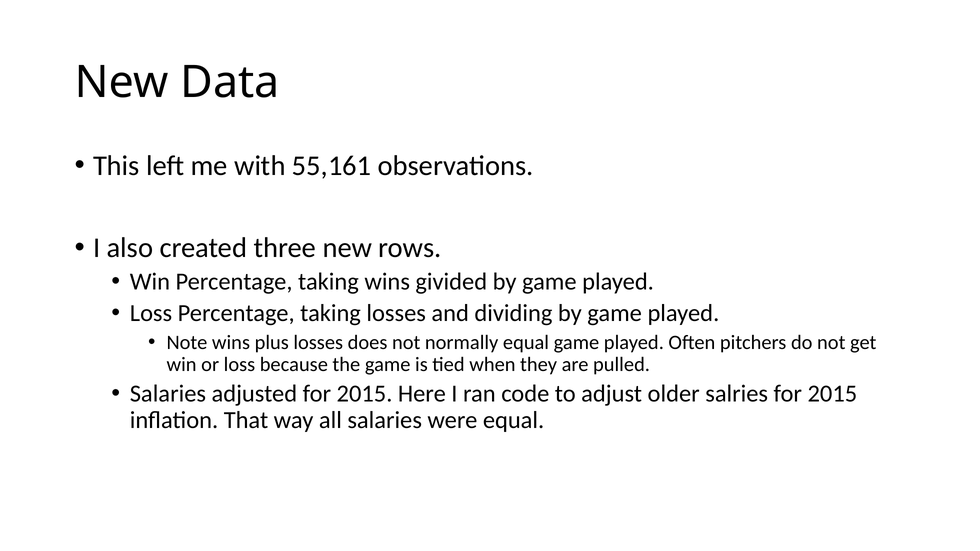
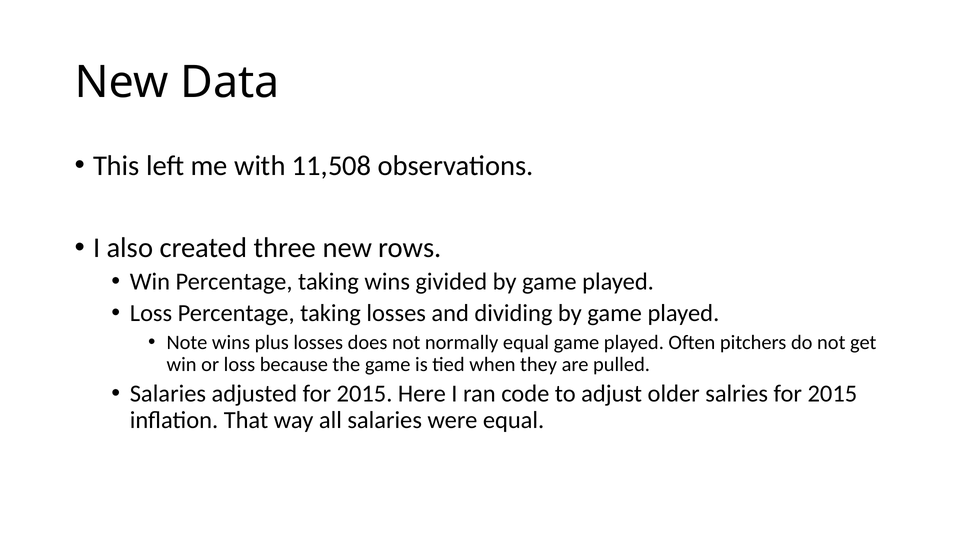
55,161: 55,161 -> 11,508 (332, 166)
